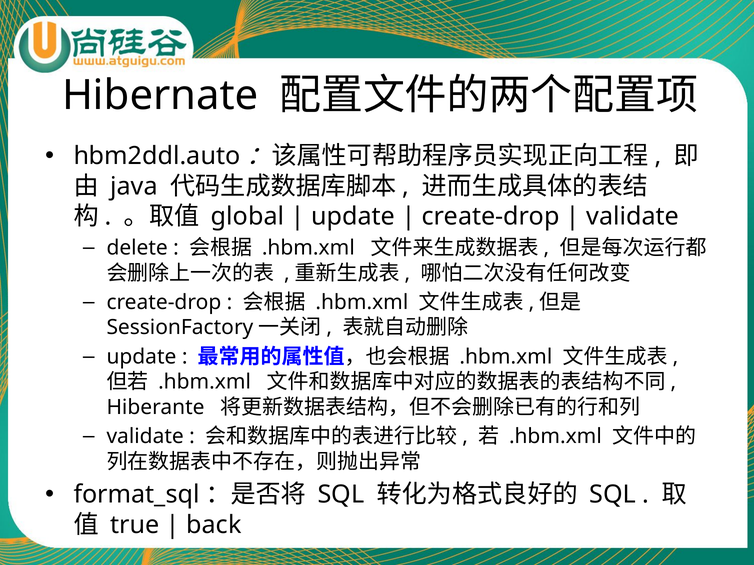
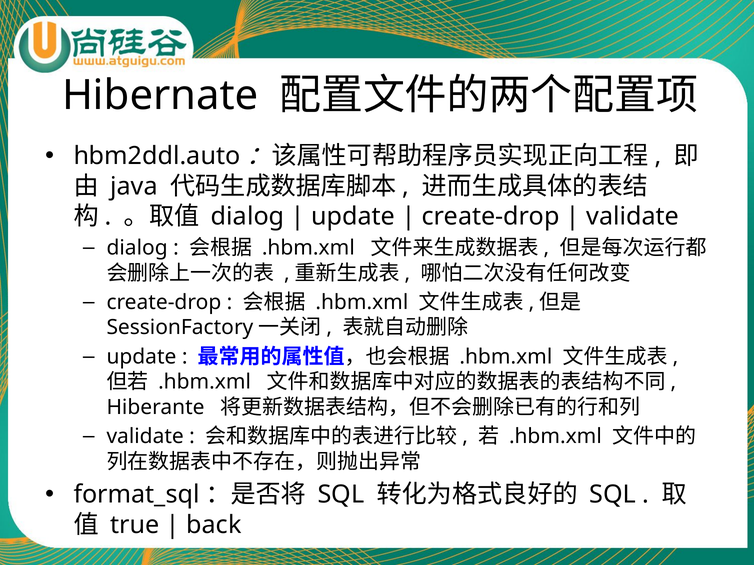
global: global -> dialog (248, 217)
delete: delete -> dialog (137, 248)
